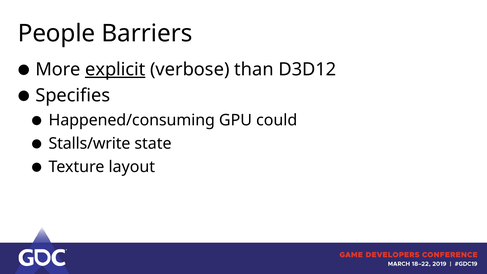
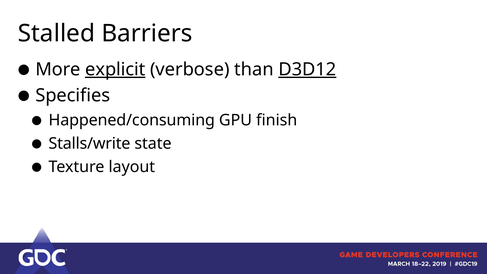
People: People -> Stalled (56, 33)
D3D12 underline: none -> present (307, 69)
could: could -> finish (277, 120)
